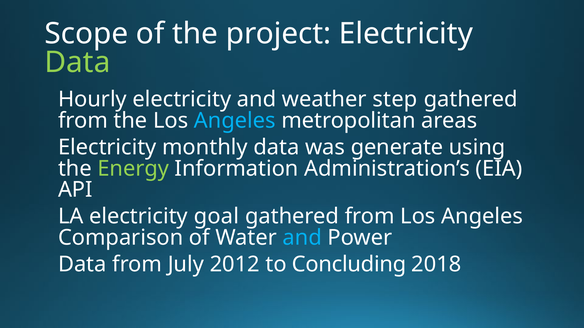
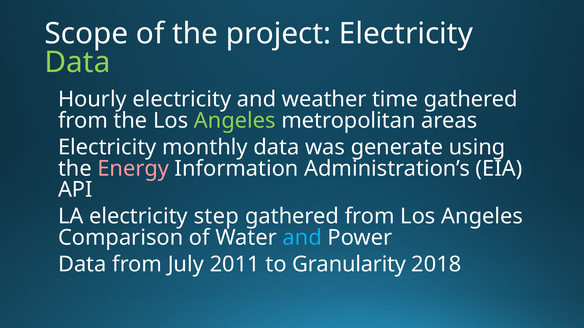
step: step -> time (395, 99)
Angeles colour: light blue -> light green (235, 121)
Energy colour: light green -> pink (133, 169)
goal: goal -> step (216, 217)
2012: 2012 -> 2011 (235, 265)
Concluding: Concluding -> Granularity (349, 265)
